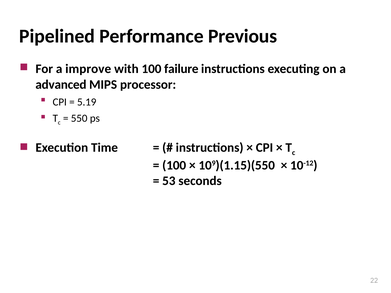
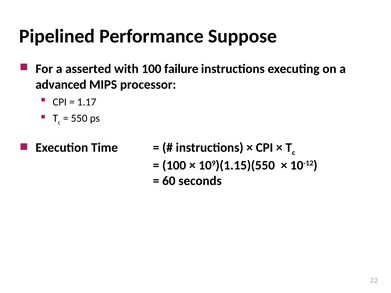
Previous: Previous -> Suppose (242, 36)
improve: improve -> asserted (88, 69)
5.19: 5.19 -> 1.17 (87, 102)
53: 53 -> 60 (169, 181)
